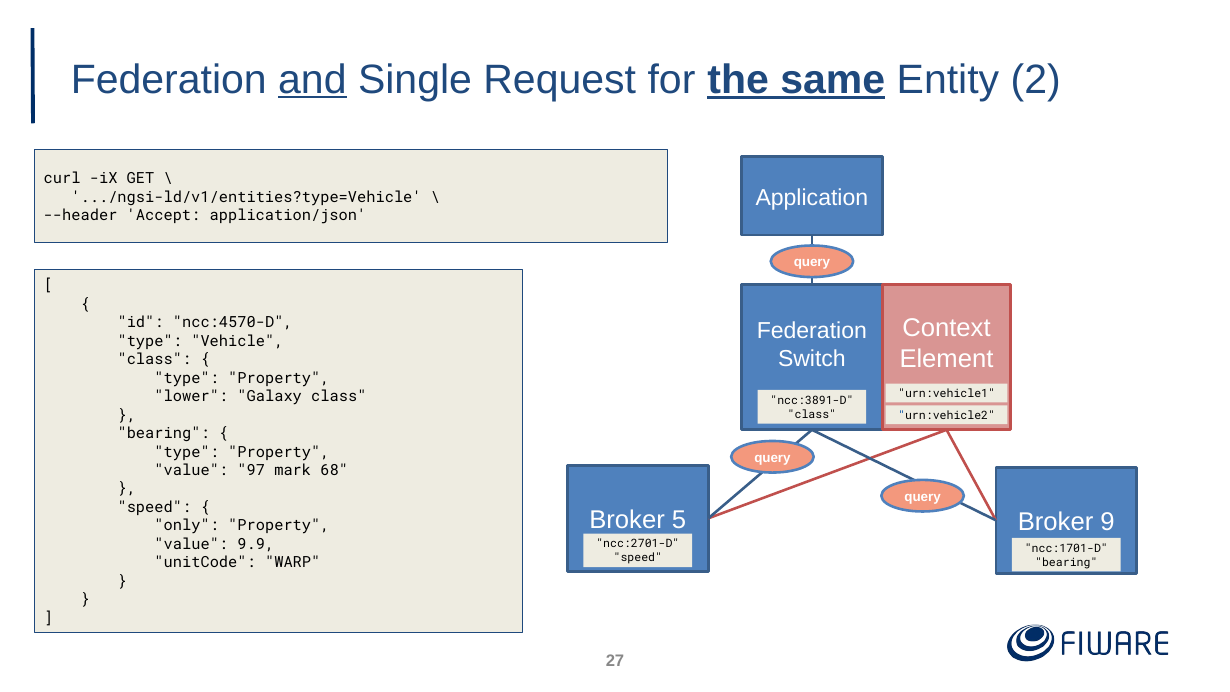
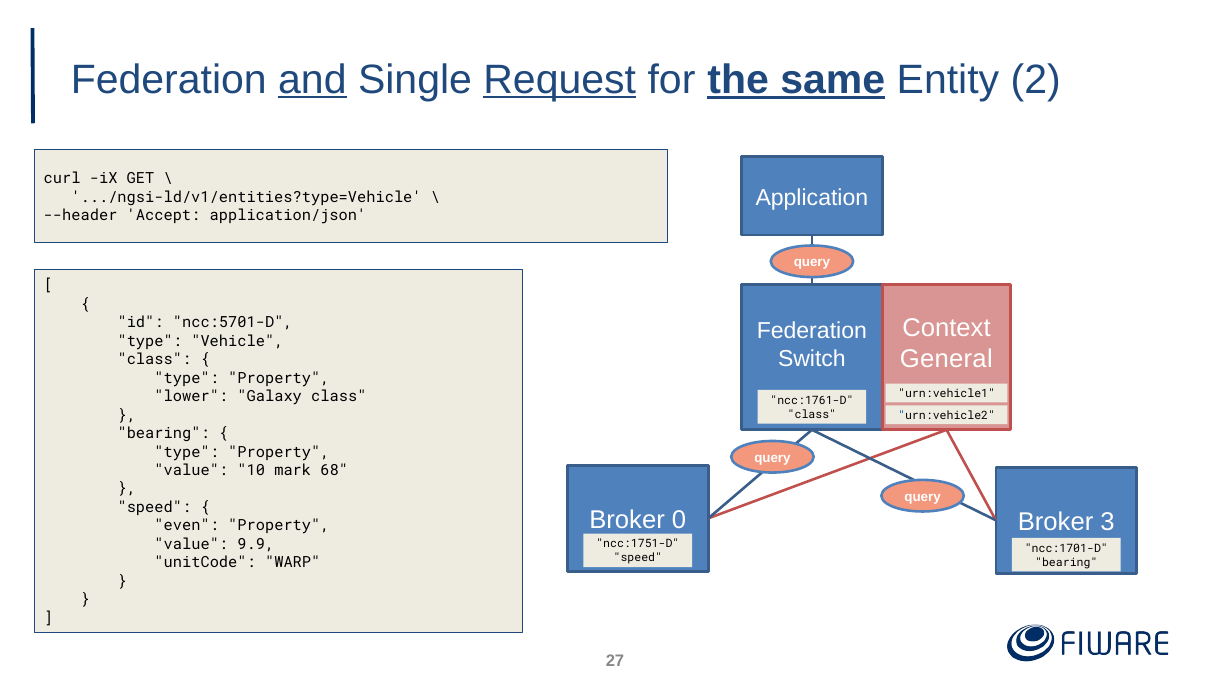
Request underline: none -> present (560, 79)
ncc:4570-D: ncc:4570-D -> ncc:5701-D (233, 323)
Element: Element -> General (946, 359)
ncc:3891-D: ncc:3891-D -> ncc:1761-D (812, 401)
97: 97 -> 10 (251, 470)
5: 5 -> 0 (679, 520)
9: 9 -> 3 (1108, 522)
only: only -> even (187, 526)
ncc:2701-D: ncc:2701-D -> ncc:1751-D (638, 544)
